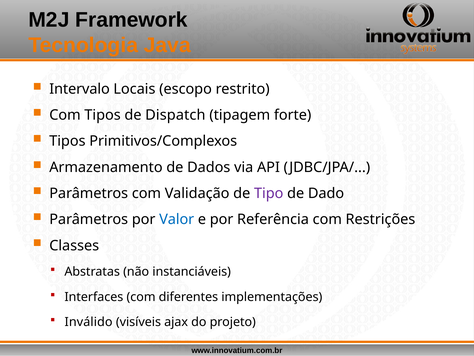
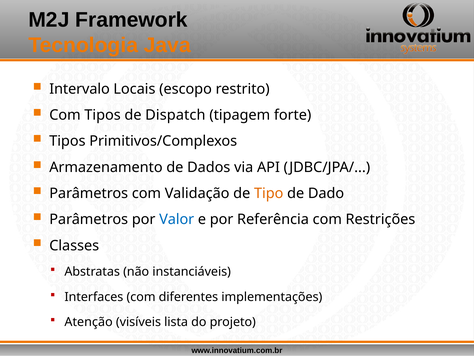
Tipo colour: purple -> orange (269, 193)
Inválido: Inválido -> Atenção (89, 322)
ajax: ajax -> lista (176, 322)
